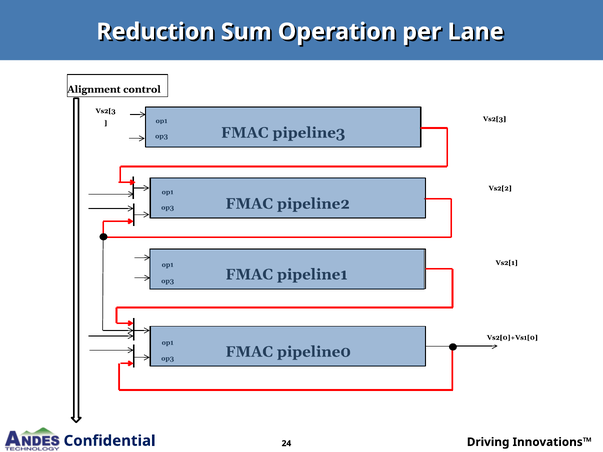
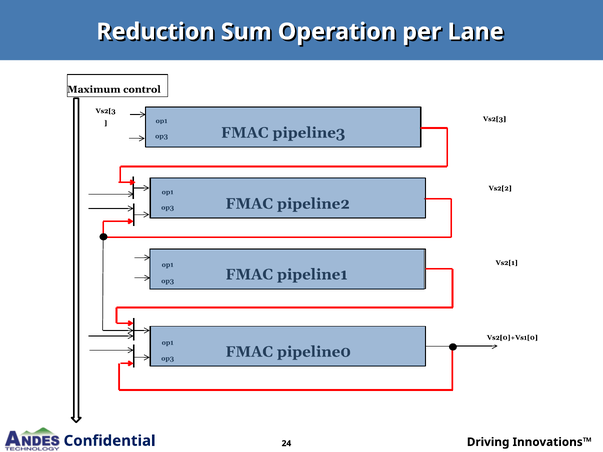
Alignment: Alignment -> Maximum (94, 89)
